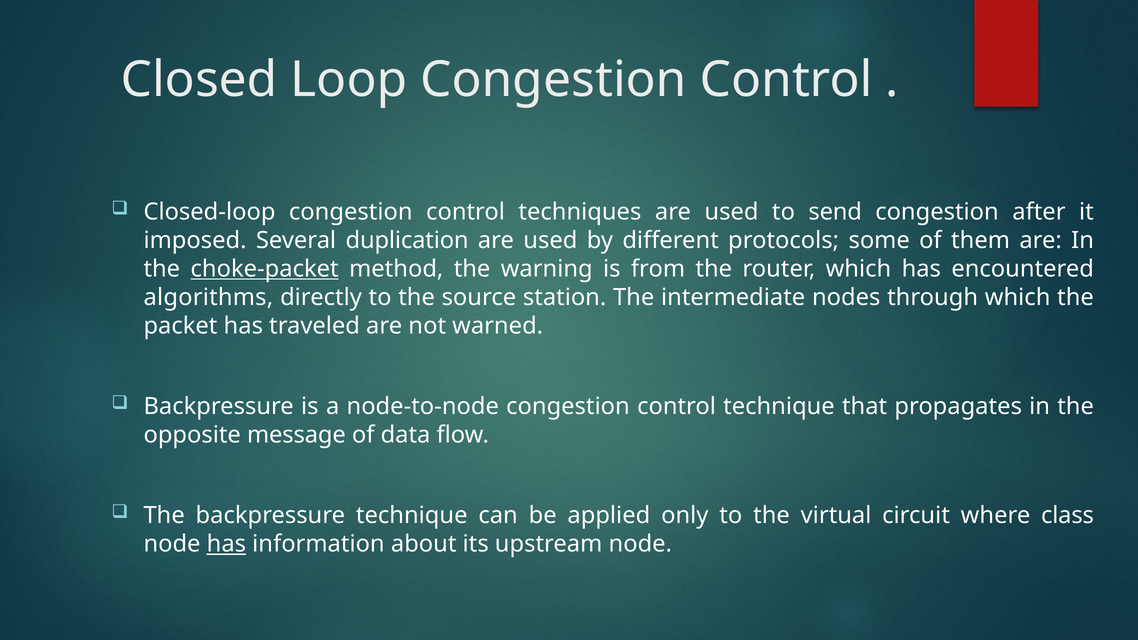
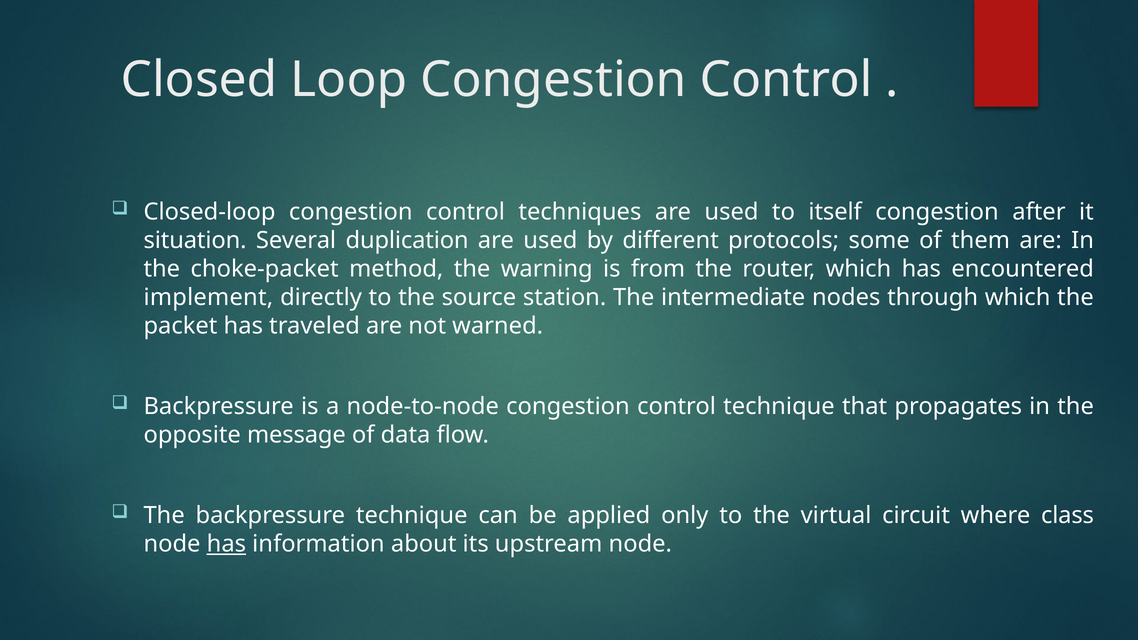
send: send -> itself (835, 212)
imposed: imposed -> situation (195, 240)
choke-packet underline: present -> none (265, 269)
algorithms: algorithms -> implement (208, 297)
